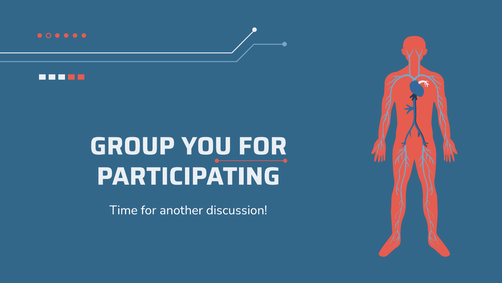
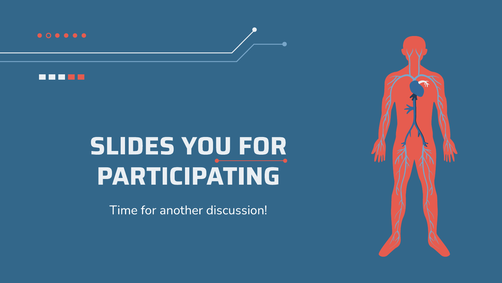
GROUP: GROUP -> SLIDES (132, 146)
